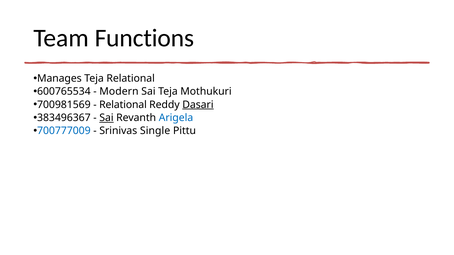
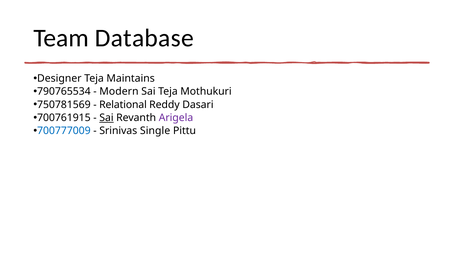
Functions: Functions -> Database (144, 38)
Manages: Manages -> Designer (59, 79)
Teja Relational: Relational -> Maintains (131, 79)
600765534: 600765534 -> 790765534 (64, 92)
700981569: 700981569 -> 750781569 (64, 105)
Dasari underline: present -> none (198, 105)
383496367: 383496367 -> 700761915 (64, 118)
Arigela colour: blue -> purple (176, 118)
